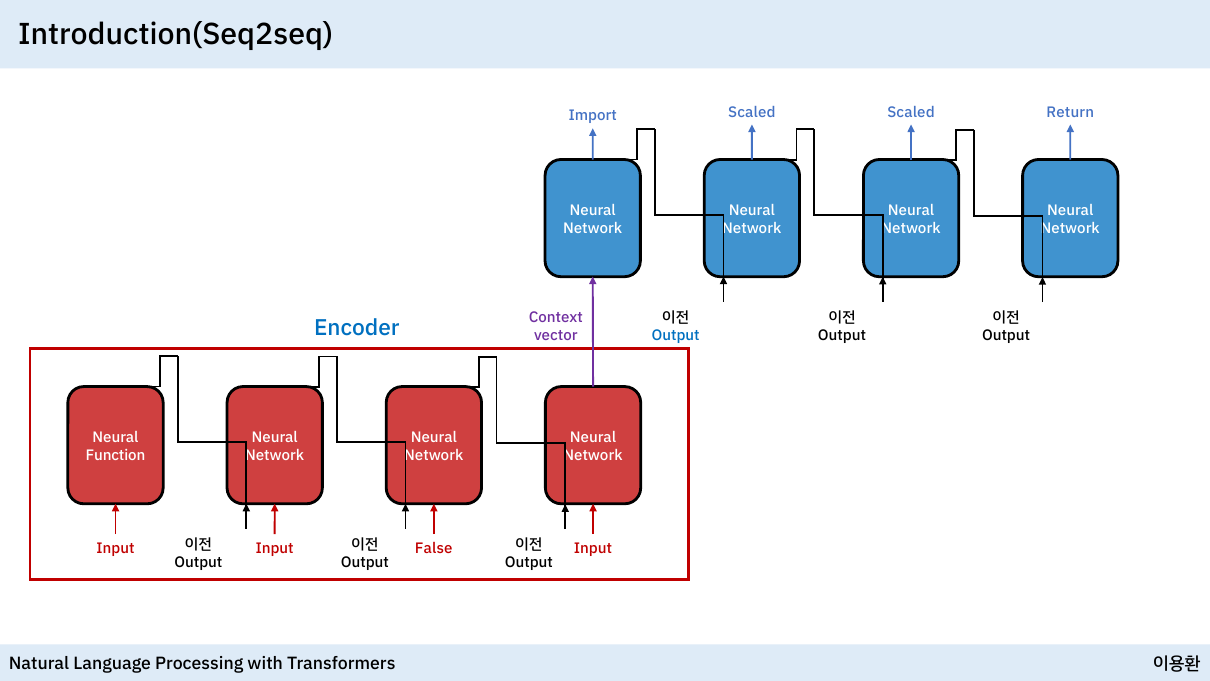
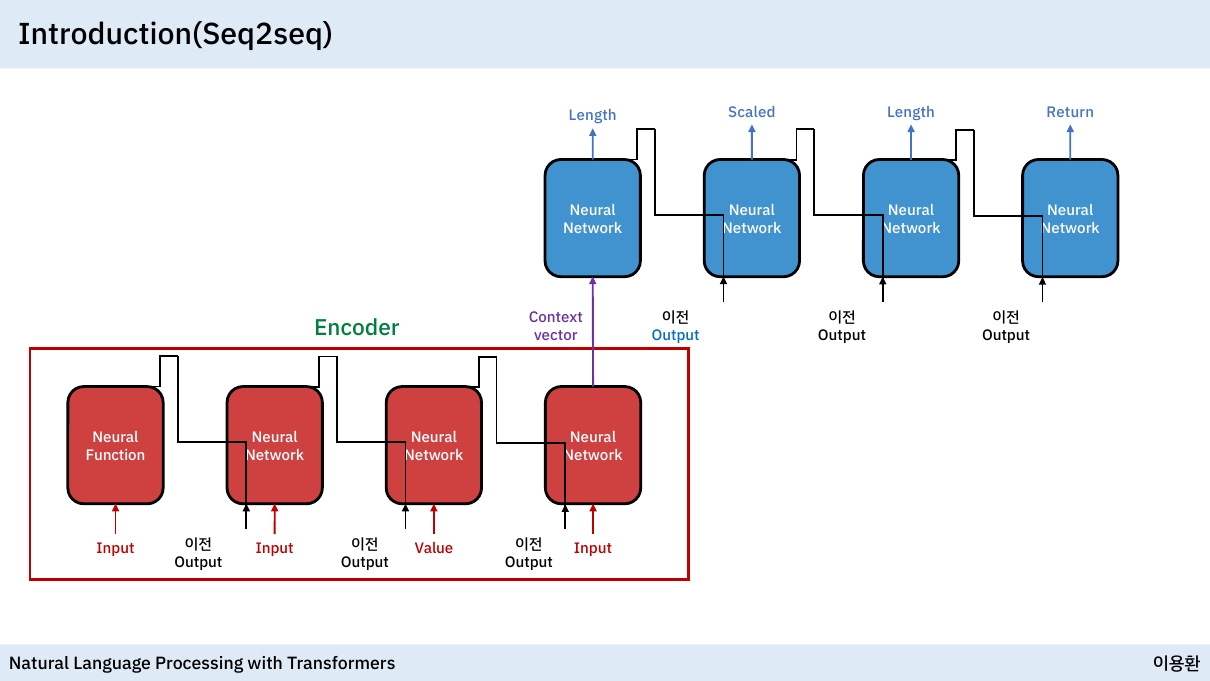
Scaled: Scaled -> Length (911, 112)
Import: Import -> Length (593, 116)
Encoder colour: blue -> green (357, 328)
False: False -> Value (434, 548)
